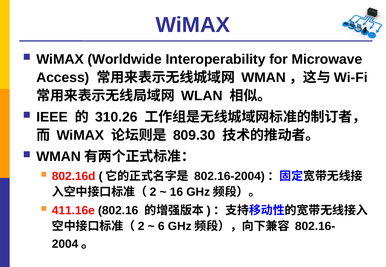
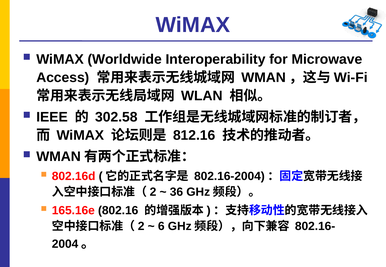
310.26: 310.26 -> 302.58 (116, 117)
809.30: 809.30 -> 812.16 (194, 135)
16: 16 -> 36 (176, 192)
411.16e: 411.16e -> 165.16e (73, 211)
